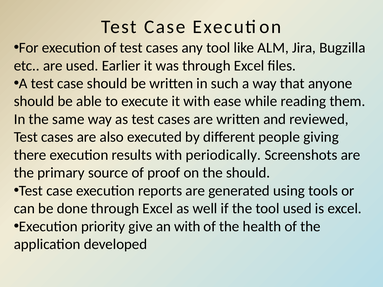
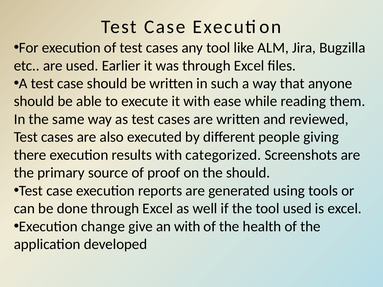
periodically: periodically -> categorized (223, 155)
priority: priority -> change (103, 227)
